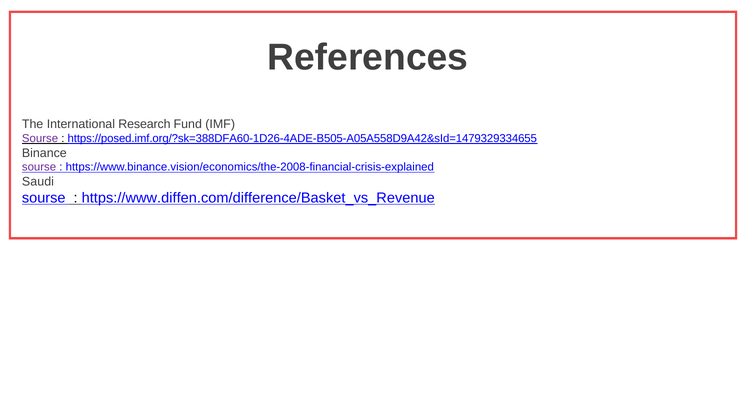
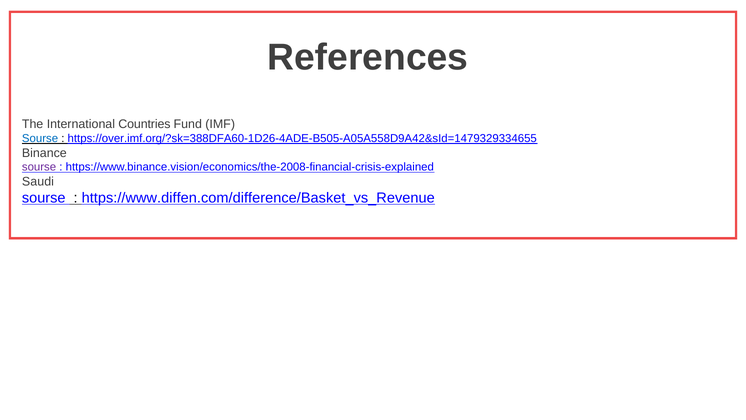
Research: Research -> Countries (144, 124)
Sourse colour: purple -> blue (40, 138)
https://posed.imf.org/?sk=388DFA60-1D26-4ADE-B505-A05A558D9A42&sId=1479329334655: https://posed.imf.org/?sk=388DFA60-1D26-4ADE-B505-A05A558D9A42&sId=1479329334655 -> https://over.imf.org/?sk=388DFA60-1D26-4ADE-B505-A05A558D9A42&sId=1479329334655 (302, 138)
